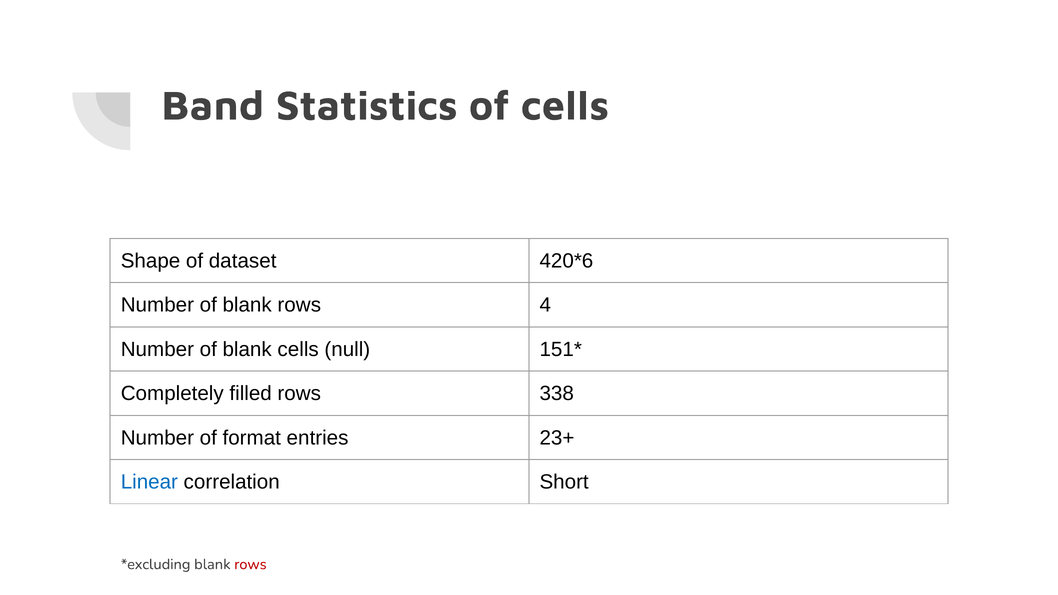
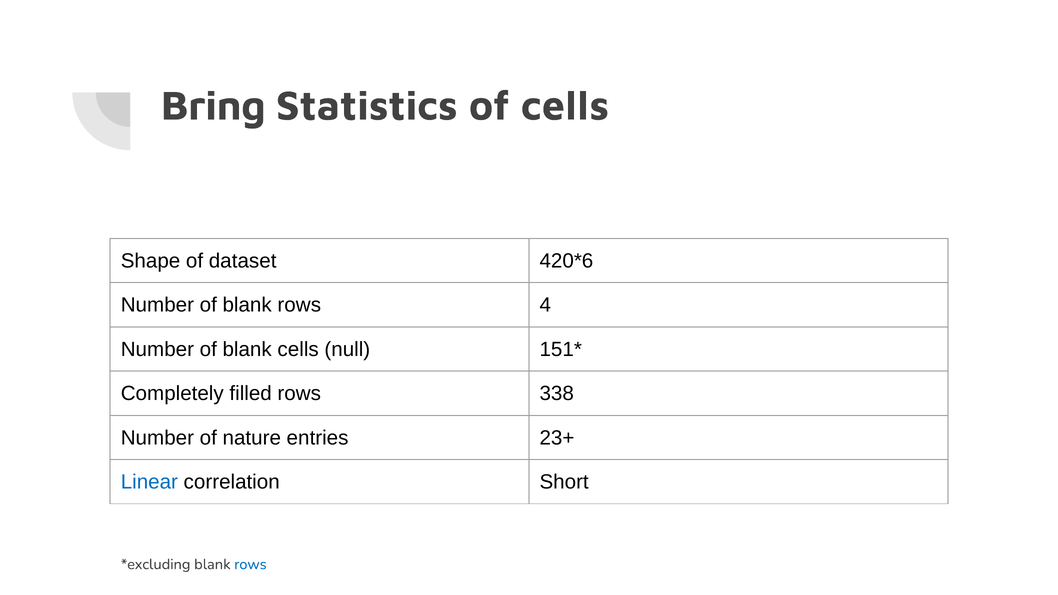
Band: Band -> Bring (213, 106)
format: format -> nature (252, 438)
rows colour: red -> blue (250, 564)
